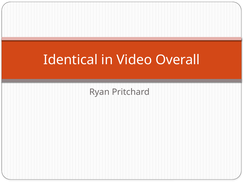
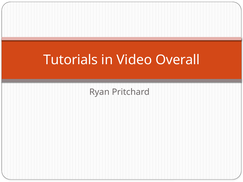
Identical: Identical -> Tutorials (71, 60)
